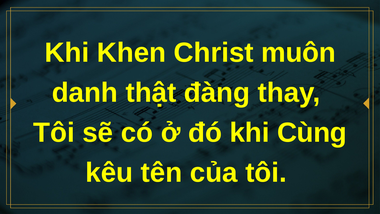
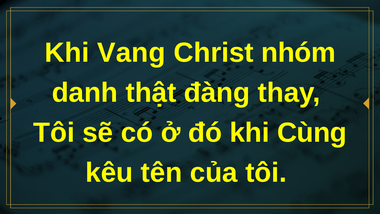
Khen: Khen -> Vang (131, 53)
muôn: muôn -> nhóm (298, 53)
